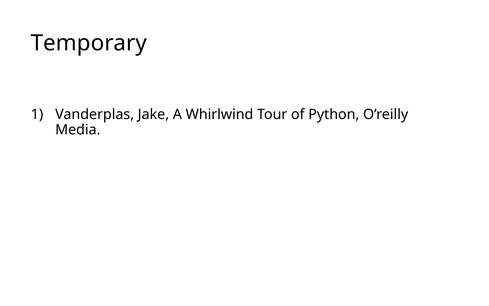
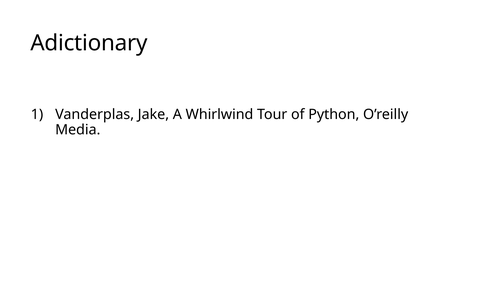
Temporary: Temporary -> Adictionary (89, 43)
